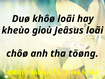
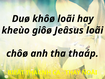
gioù: gioù -> giôø (42, 30)
töøng: töøng -> thaáp (83, 53)
